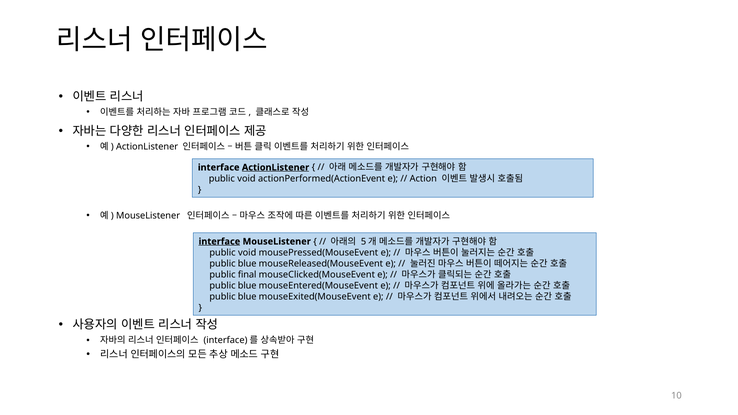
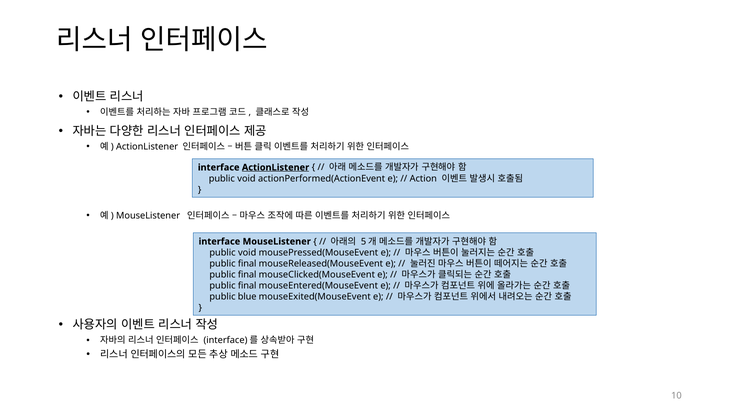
interface underline: present -> none (219, 242)
blue: blue -> final (247, 264)
blue: blue -> final (247, 286)
